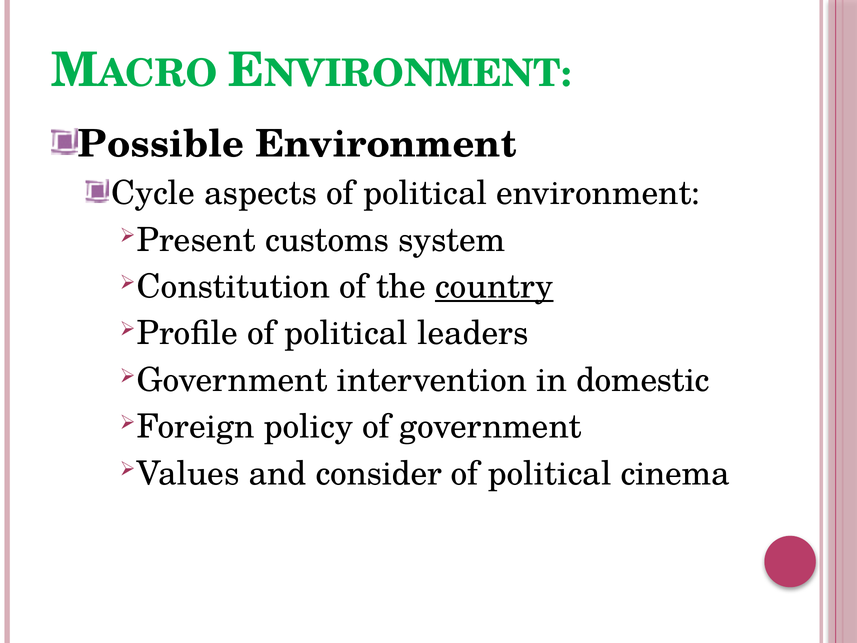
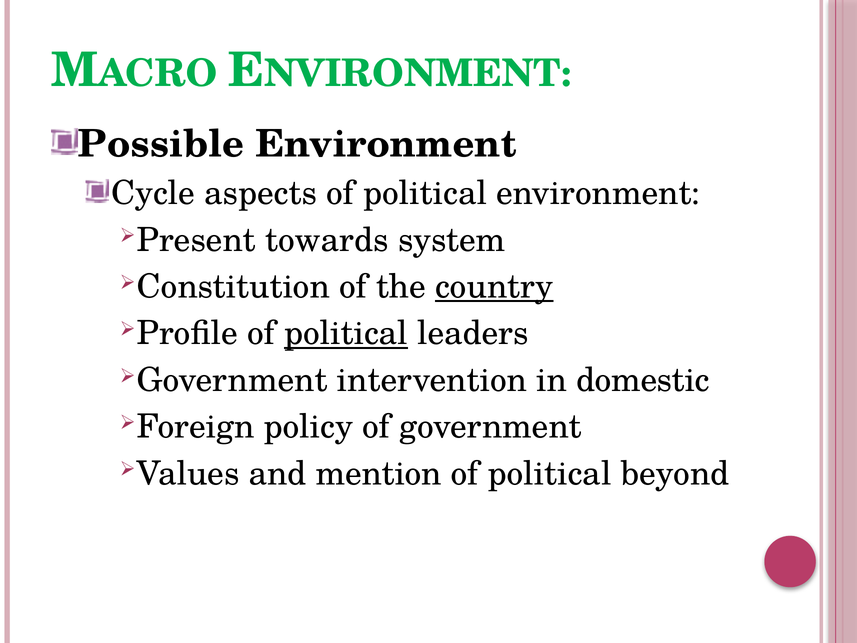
customs: customs -> towards (327, 240)
political underline: none -> present (346, 333)
consider: consider -> mention (379, 473)
cinema: cinema -> beyond (675, 473)
